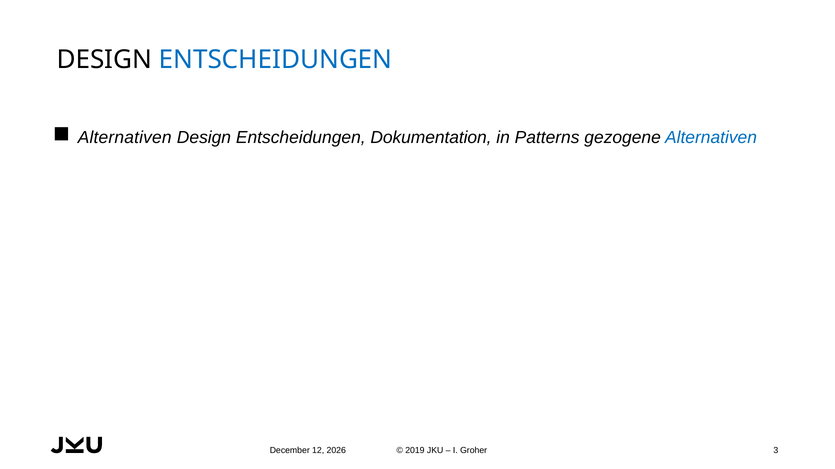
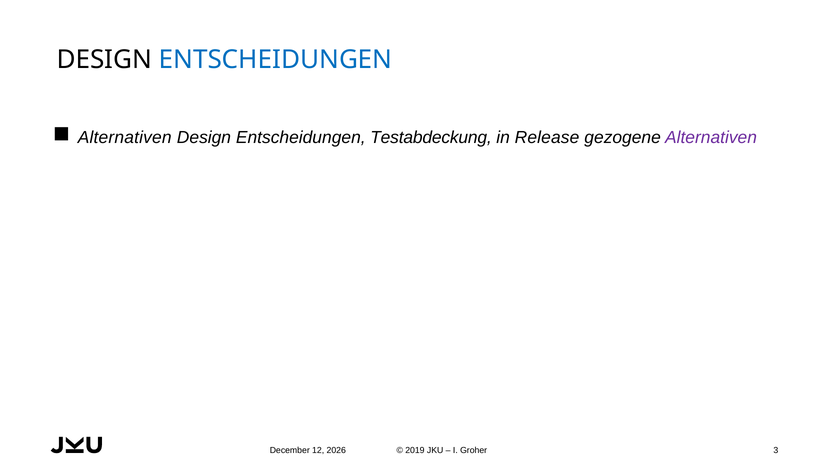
Dokumentation: Dokumentation -> Testabdeckung (431, 138)
Patterns: Patterns -> Release (547, 138)
Alternativen colour: blue -> purple (711, 138)
